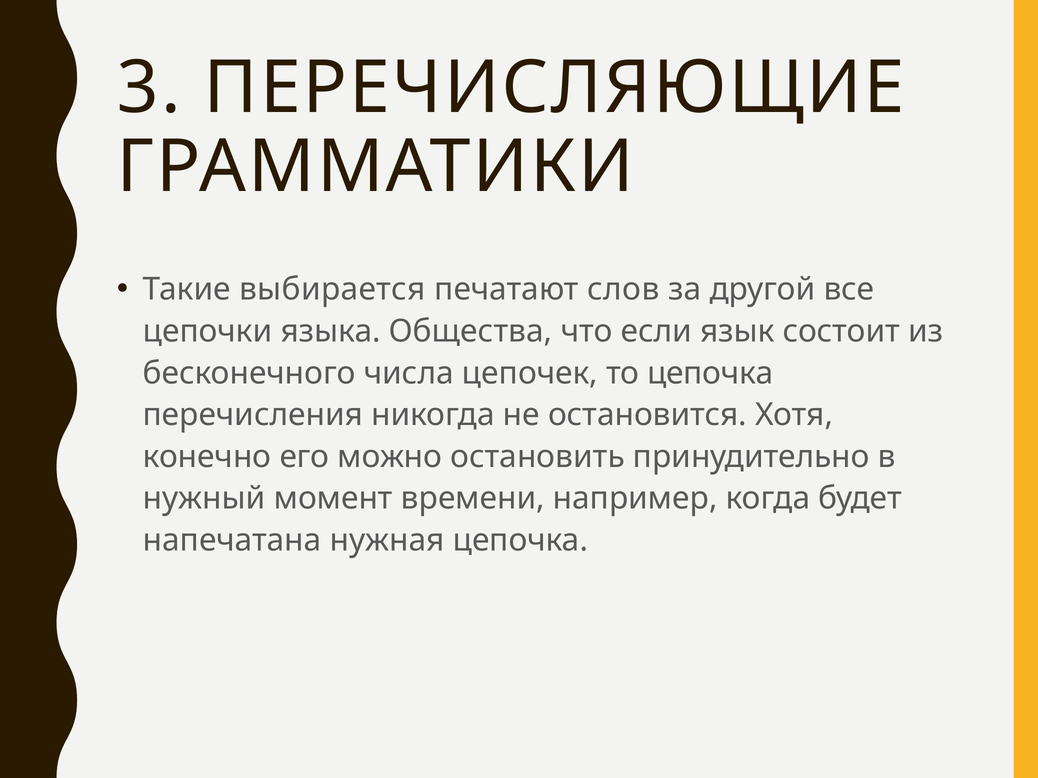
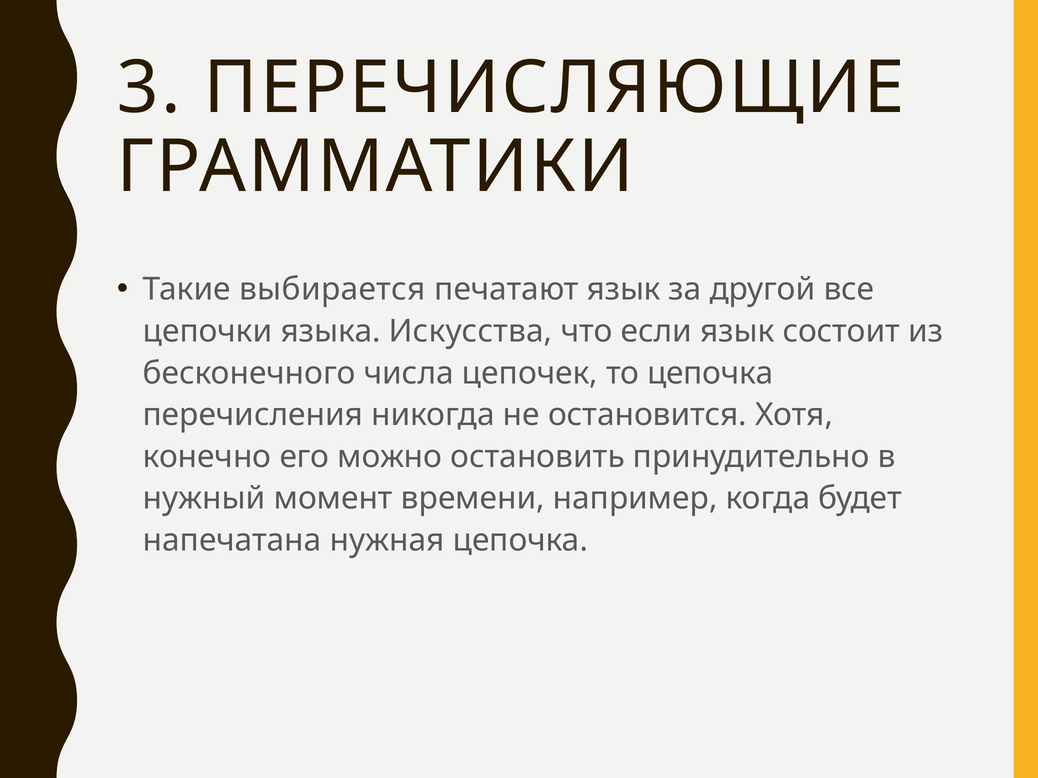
печатают слов: слов -> язык (624, 290)
Общества: Общества -> Искусства (471, 332)
